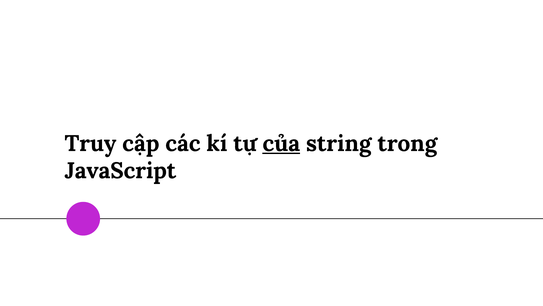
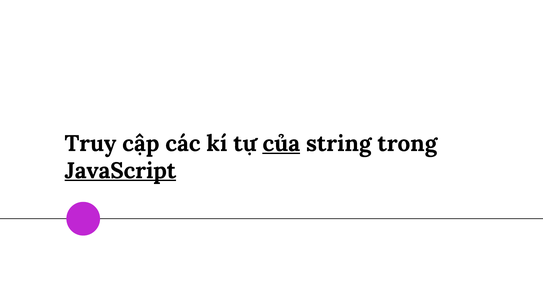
JavaScript underline: none -> present (120, 170)
